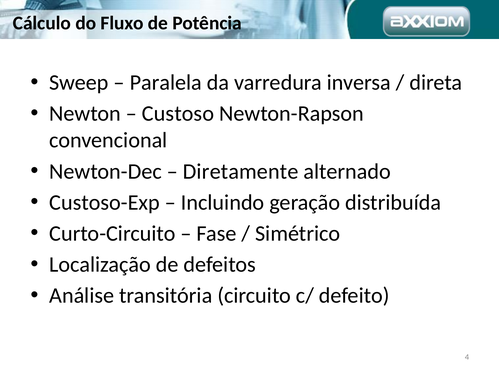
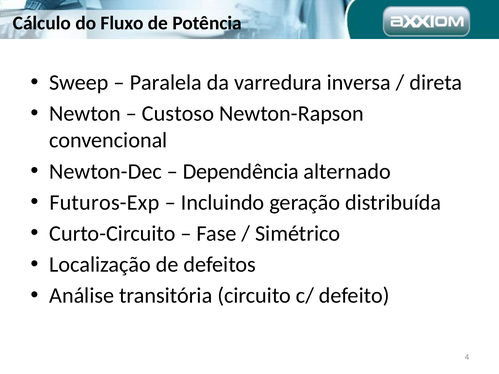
Diretamente: Diretamente -> Dependência (241, 171)
Custoso-Exp: Custoso-Exp -> Futuros-Exp (104, 203)
